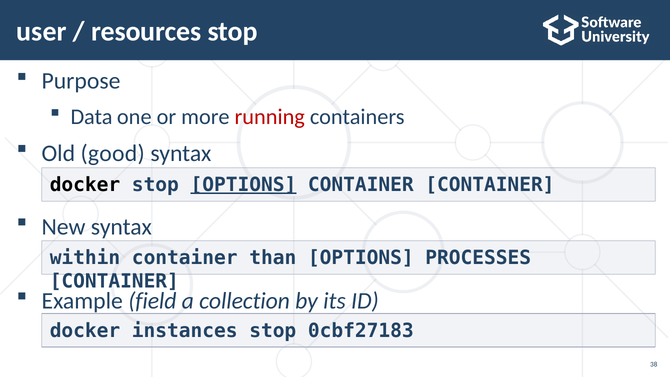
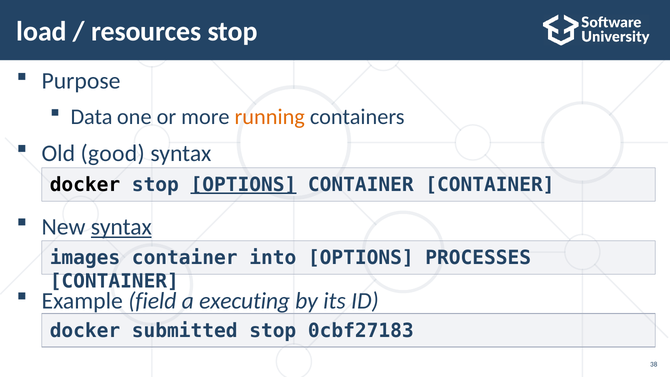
user: user -> load (42, 32)
running colour: red -> orange (270, 117)
syntax underline: none -> present (121, 227)
within: within -> images (85, 258)
than: than -> into (273, 258)
collection: collection -> executing (245, 301)
instances: instances -> submitted (185, 330)
